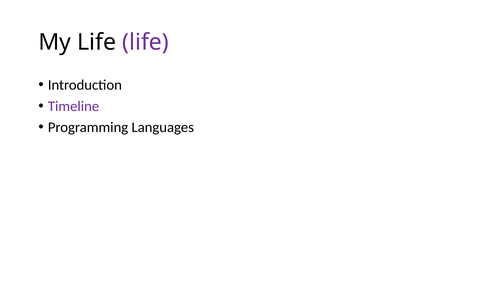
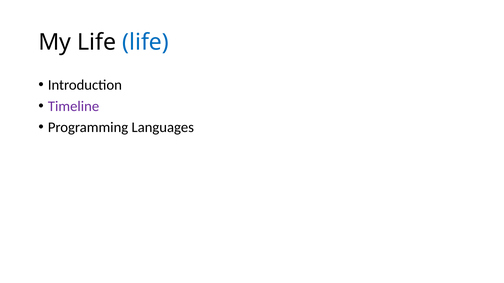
life colour: purple -> blue (146, 42)
